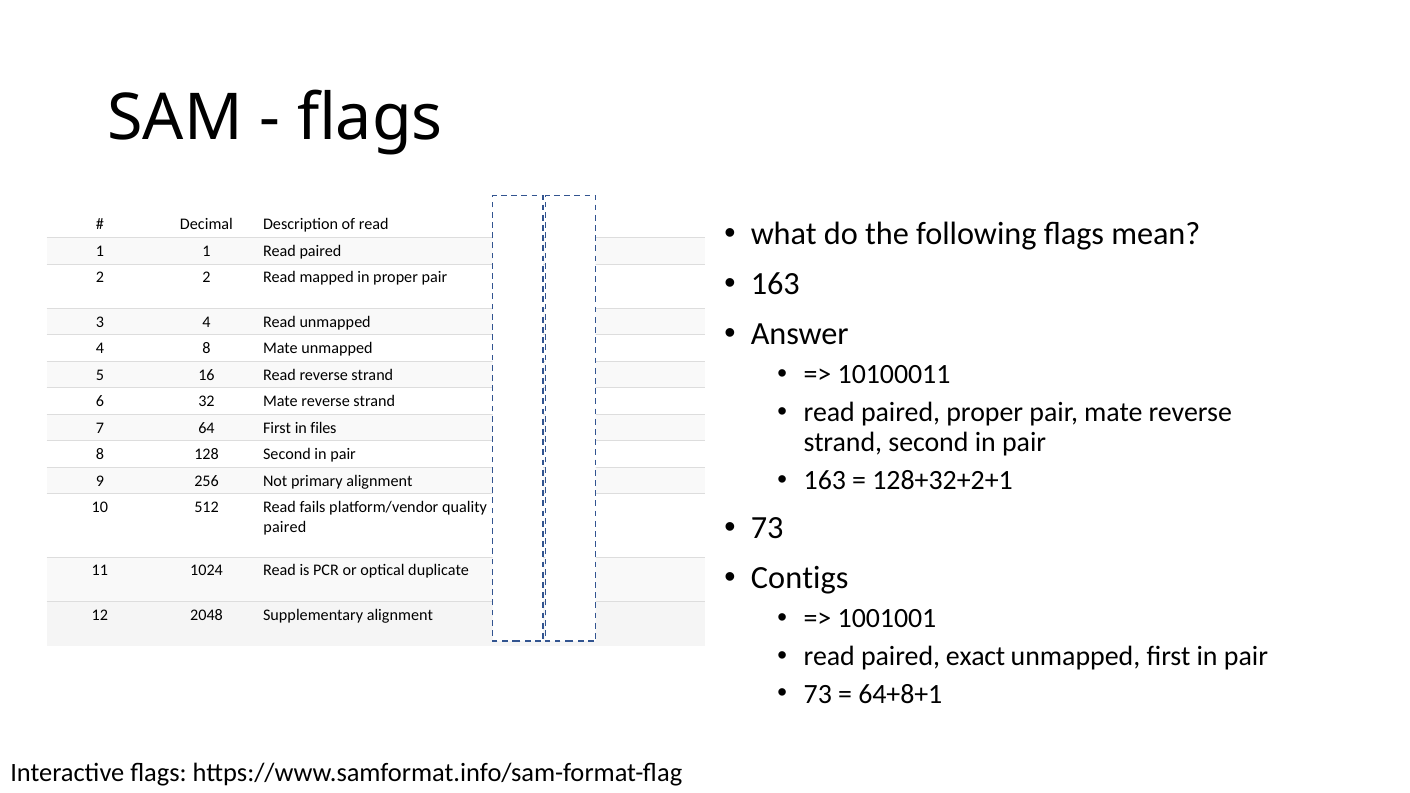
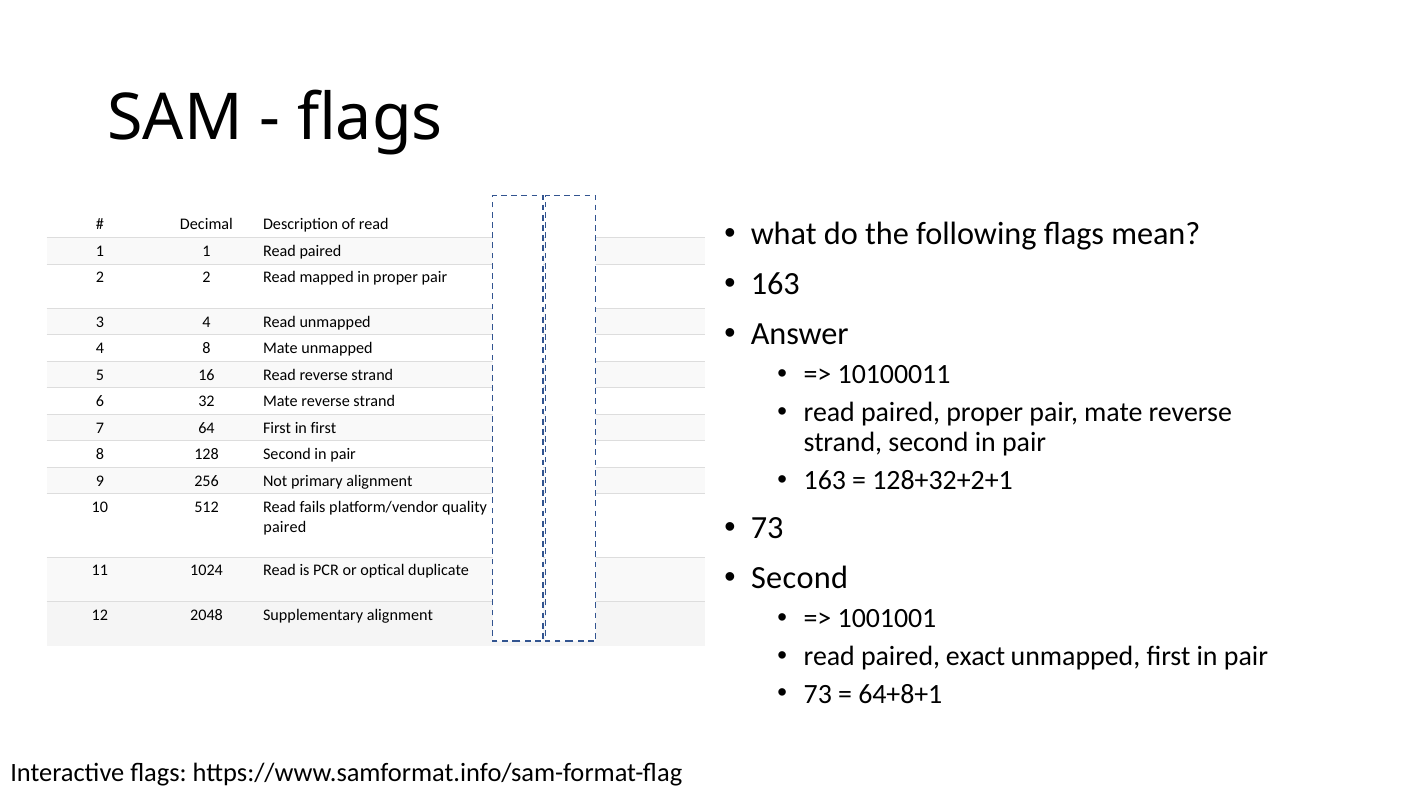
in files: files -> first (323, 428)
Contigs: Contigs -> Second (800, 578)
